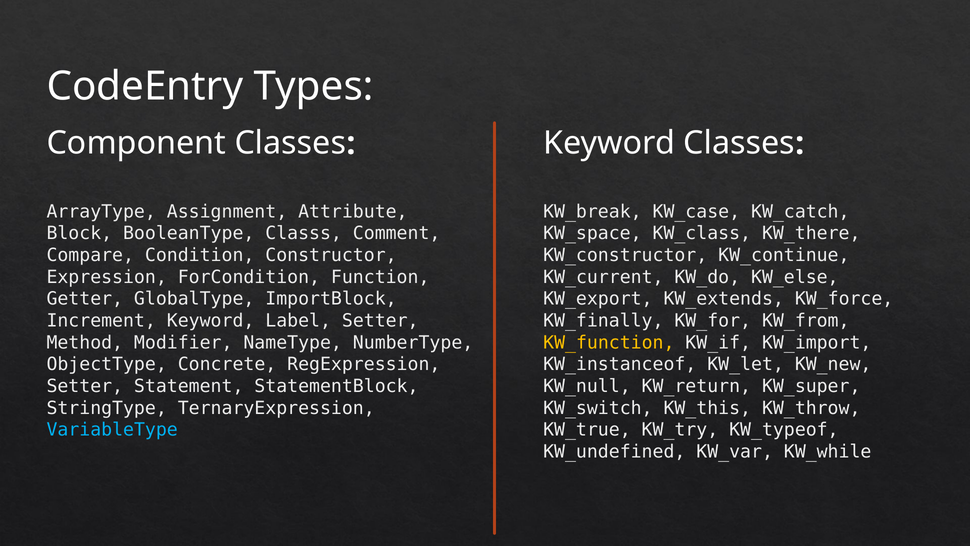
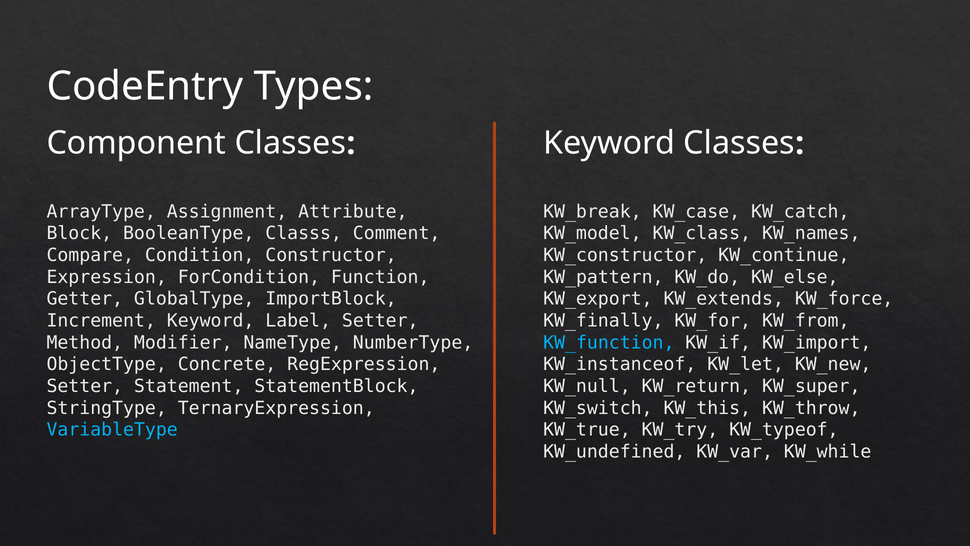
KW_space: KW_space -> KW_model (592, 233)
KW_there: KW_there -> KW_names (811, 233)
KW_current: KW_current -> KW_pattern (603, 277)
KW_function colour: yellow -> light blue (609, 342)
